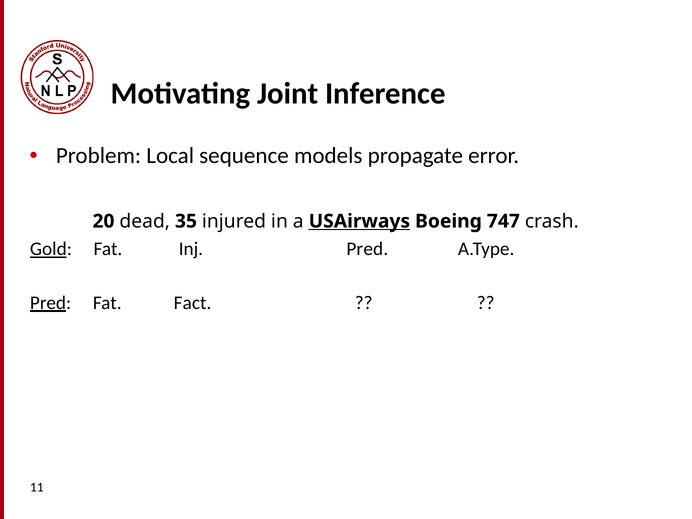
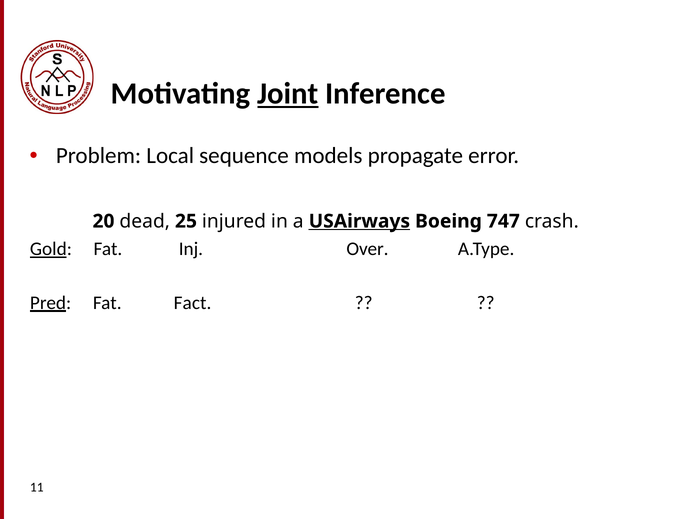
Joint underline: none -> present (288, 94)
35: 35 -> 25 (186, 221)
Inj Pred: Pred -> Over (367, 249)
